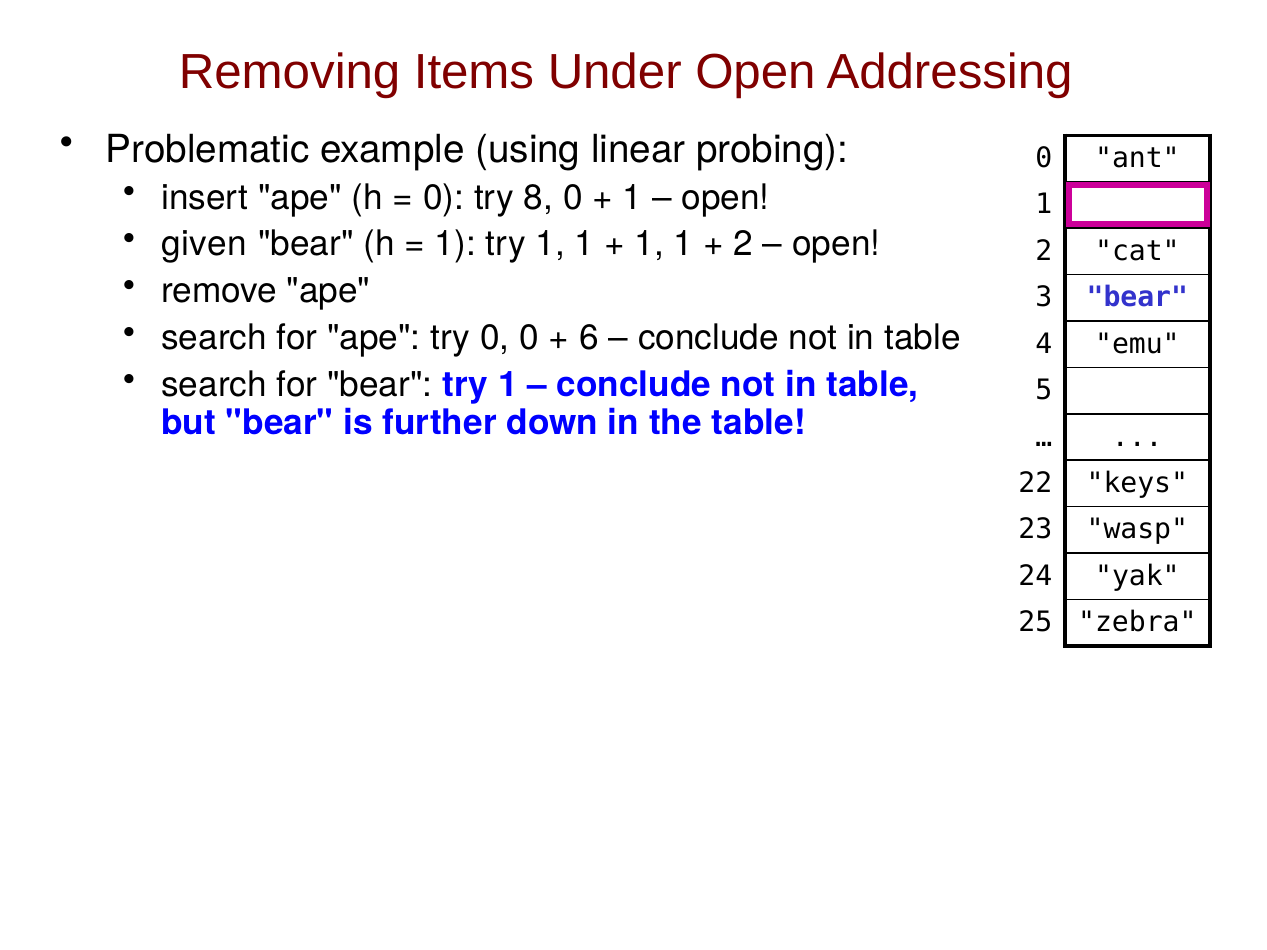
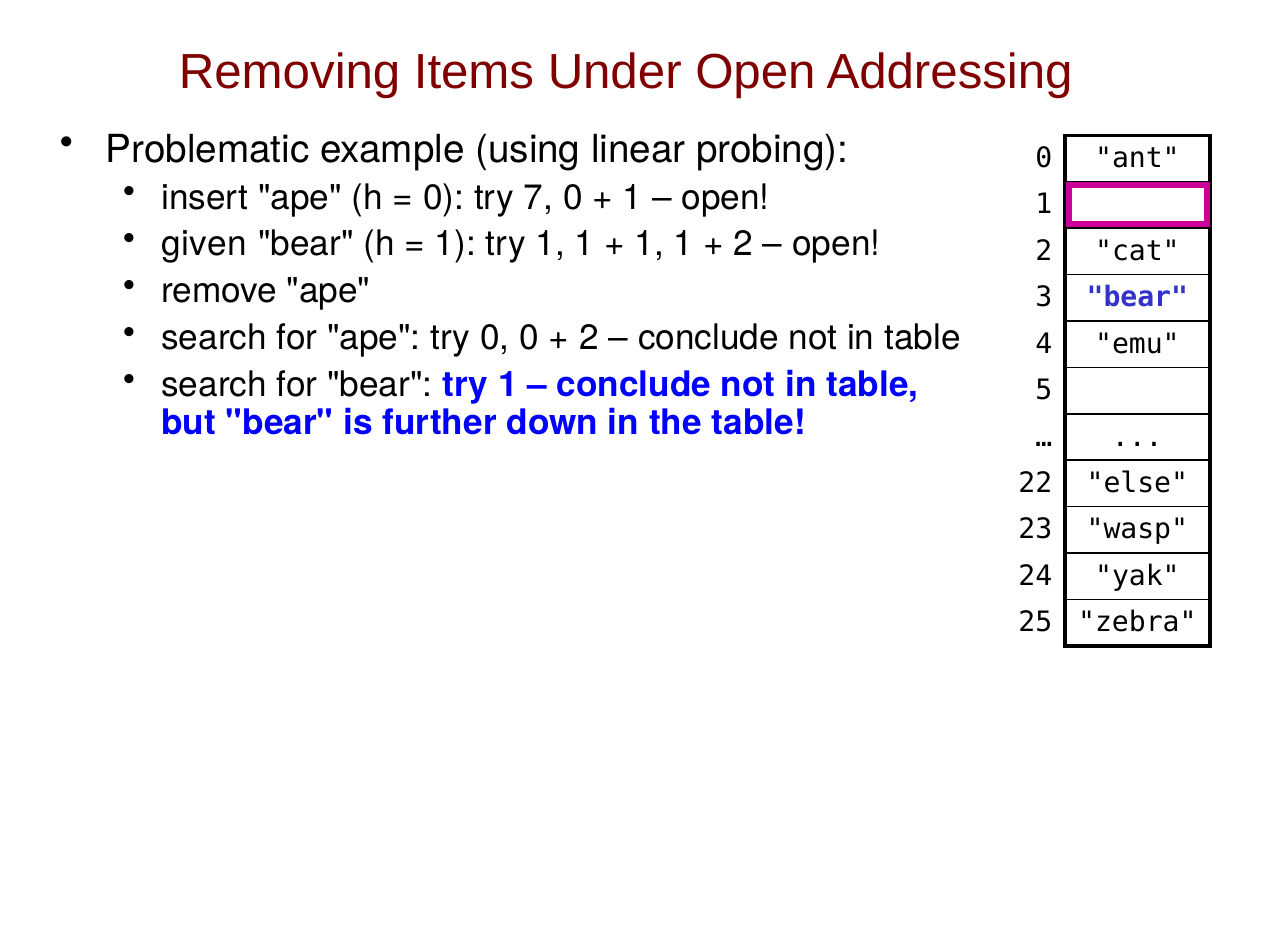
8: 8 -> 7 (539, 198)
6: 6 -> 2 (589, 338)
keys: keys -> else (1137, 483)
